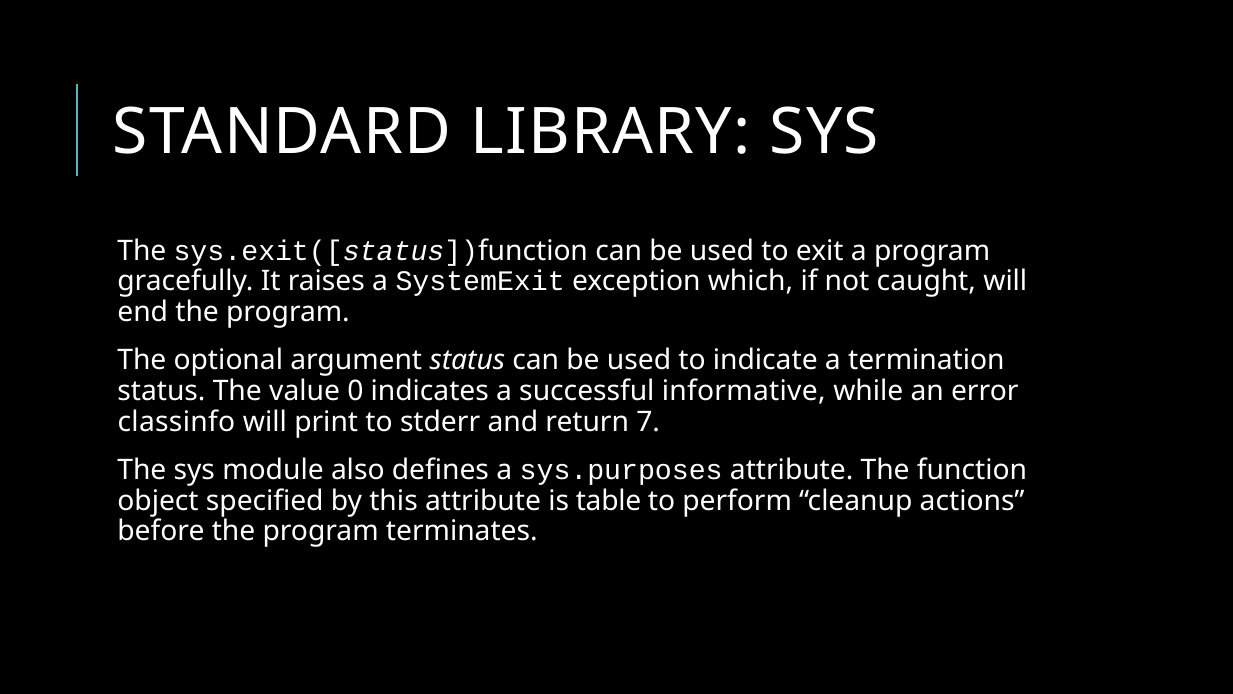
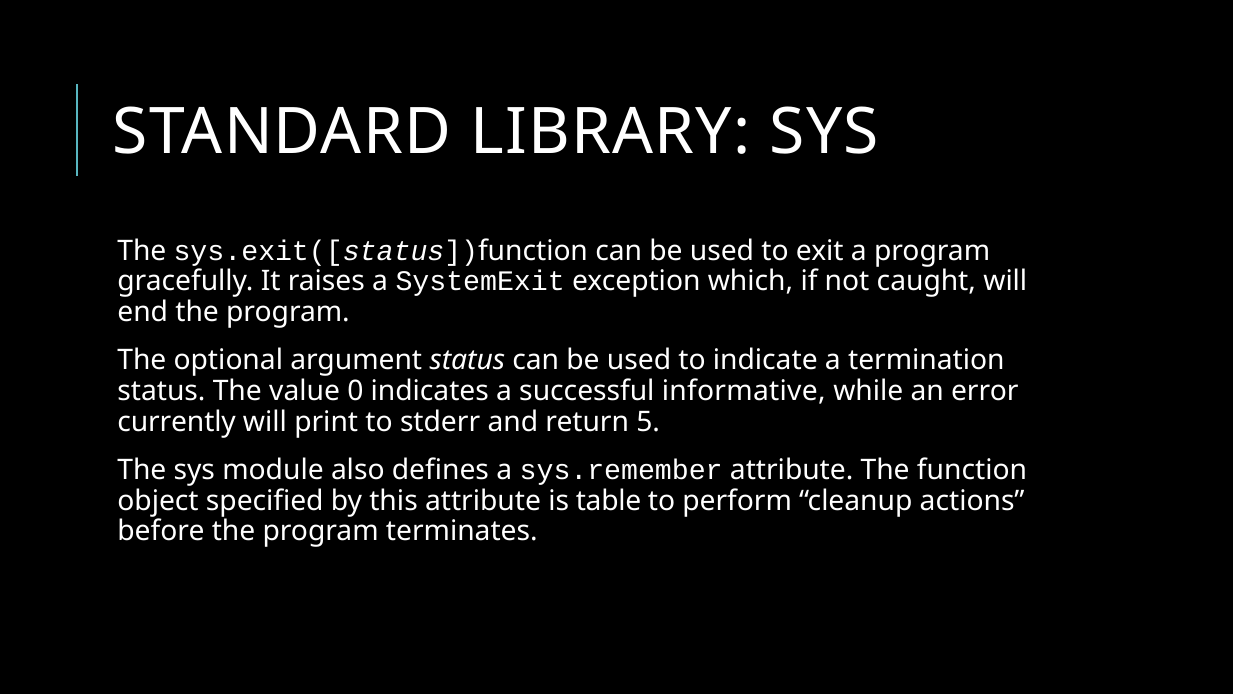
classinfo: classinfo -> currently (177, 421)
7: 7 -> 5 (648, 421)
sys.purposes: sys.purposes -> sys.remember (621, 470)
